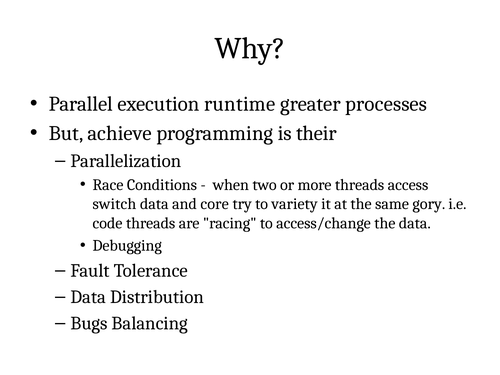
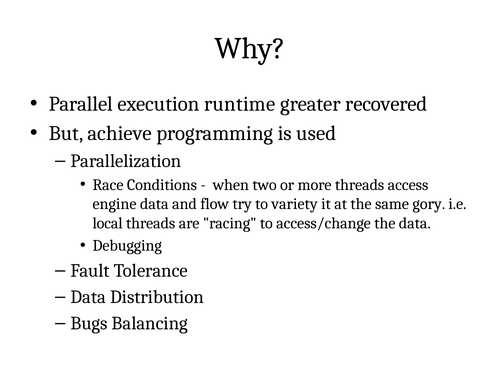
processes: processes -> recovered (386, 104)
their: their -> used (316, 133)
switch: switch -> engine (114, 204)
core: core -> flow (215, 204)
code: code -> local (108, 223)
